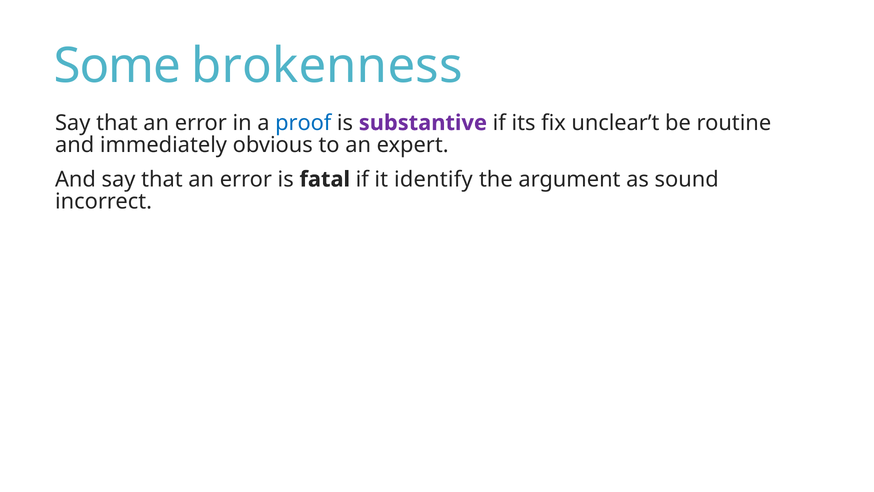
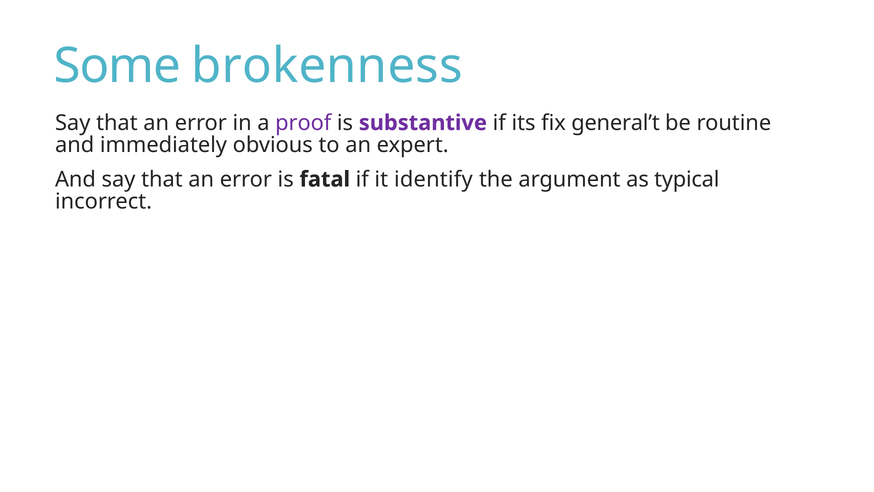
proof colour: blue -> purple (303, 123)
unclear’t: unclear’t -> general’t (616, 123)
sound: sound -> typical (687, 179)
